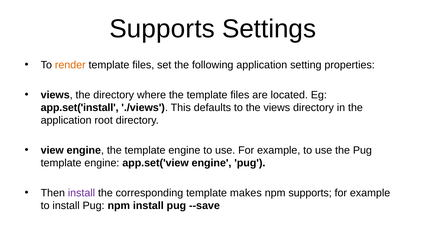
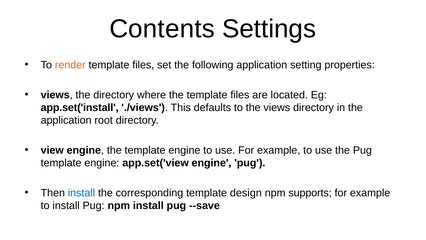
Supports: Supports -> Contents (162, 29)
install colour: purple -> blue (81, 193)
makes: makes -> design (246, 193)
